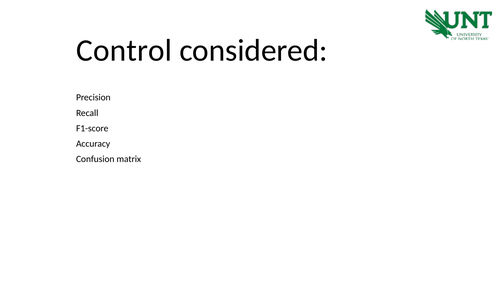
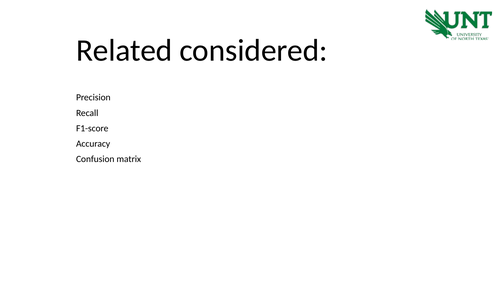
Control: Control -> Related (124, 50)
